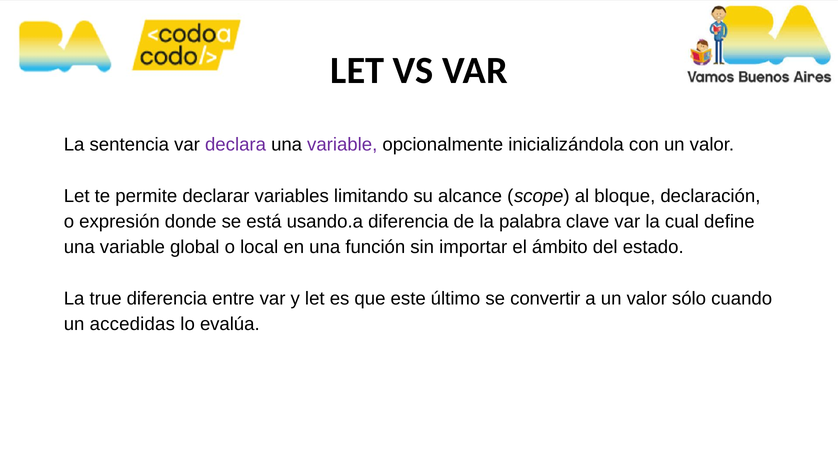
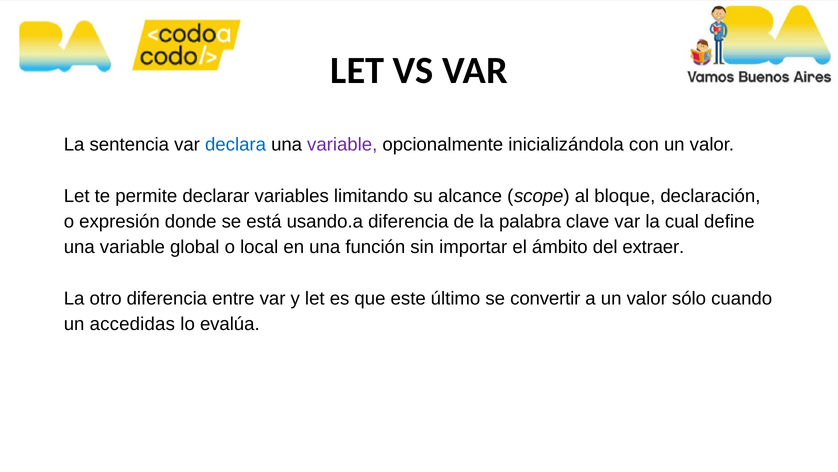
declara colour: purple -> blue (236, 144)
estado: estado -> extraer (653, 247)
true: true -> otro (106, 298)
